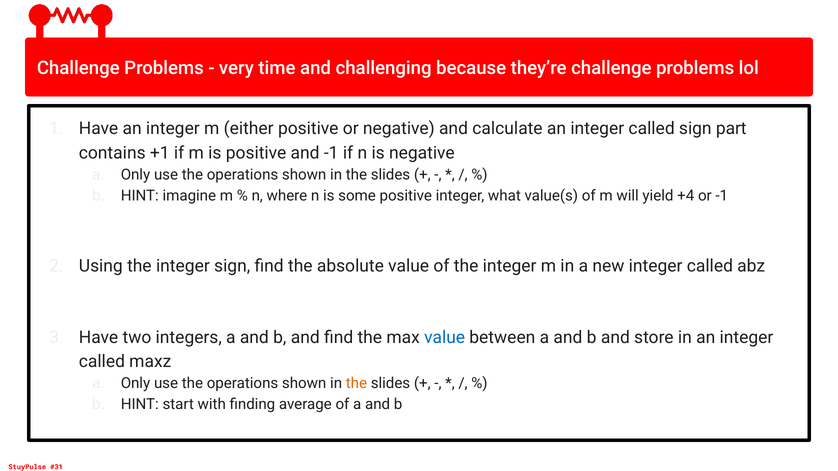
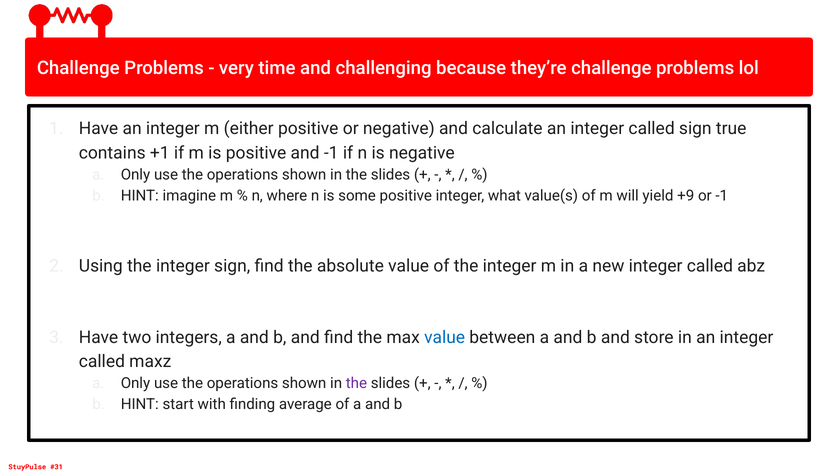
part: part -> true (731, 129)
+4: +4 -> +9 (686, 196)
the colour: orange -> purple (356, 384)
